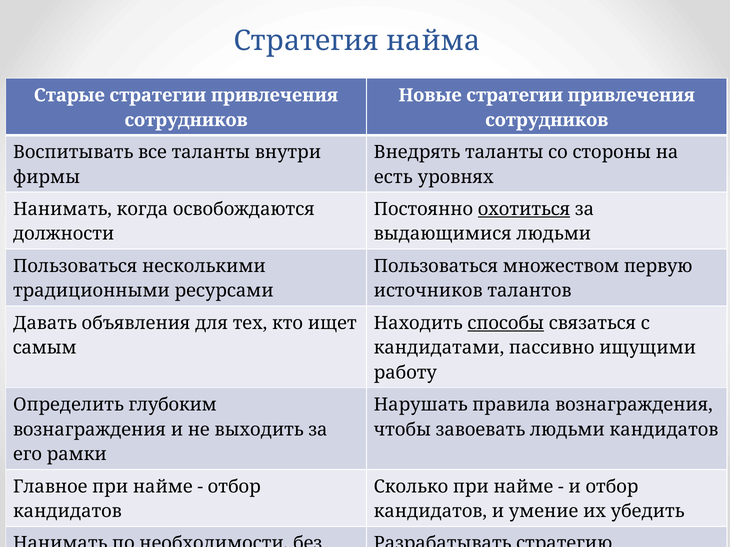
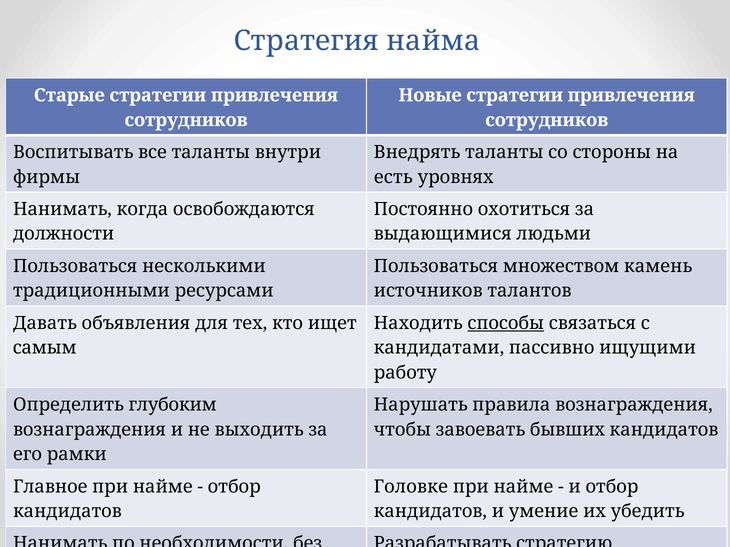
охотиться underline: present -> none (524, 209)
первую: первую -> камень (658, 266)
завоевать людьми: людьми -> бывших (567, 430)
Сколько: Сколько -> Головке (411, 487)
